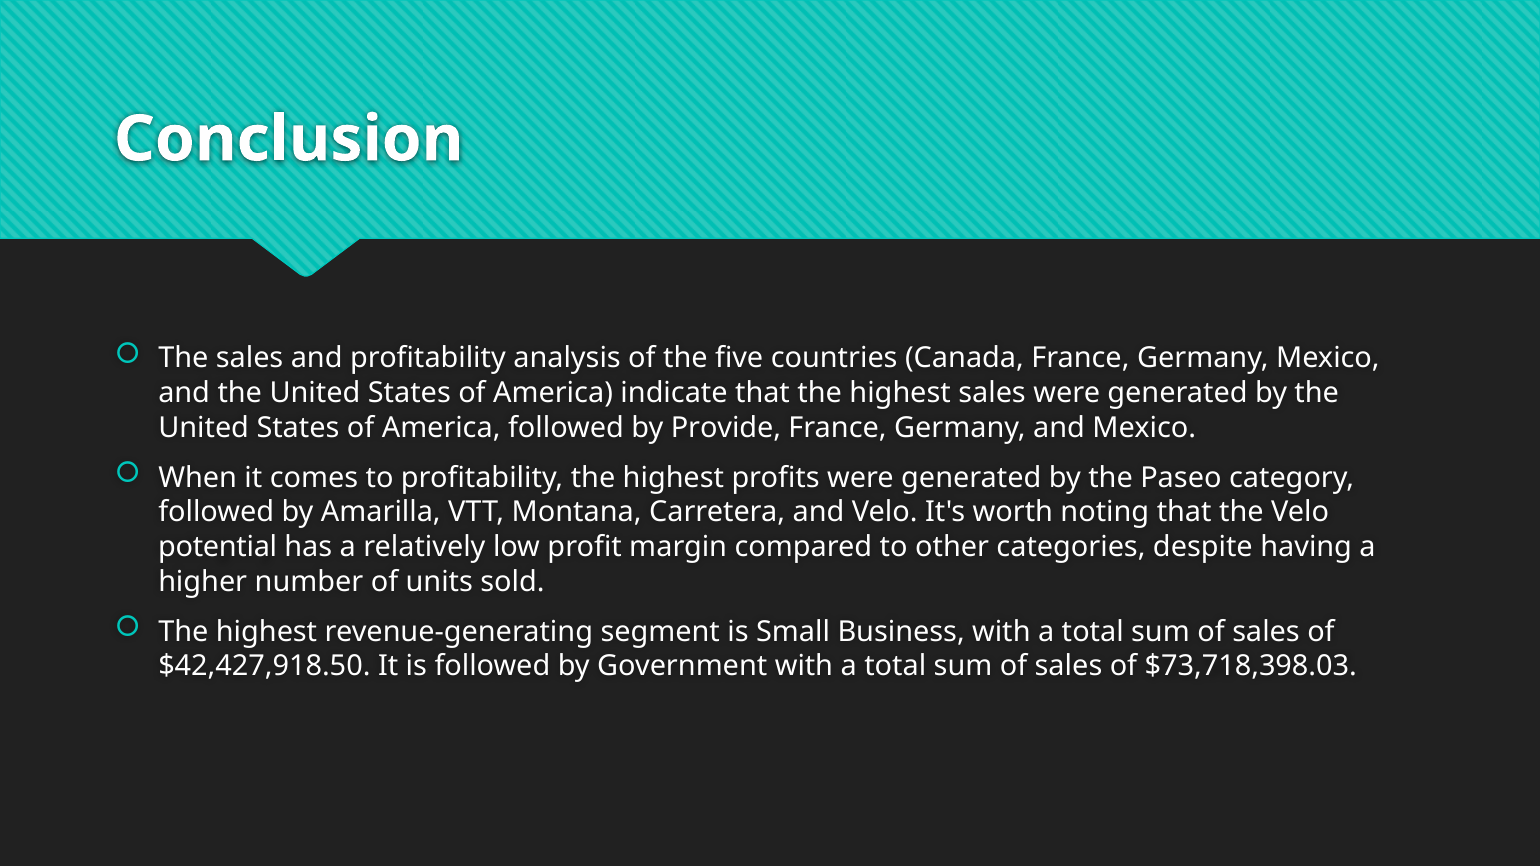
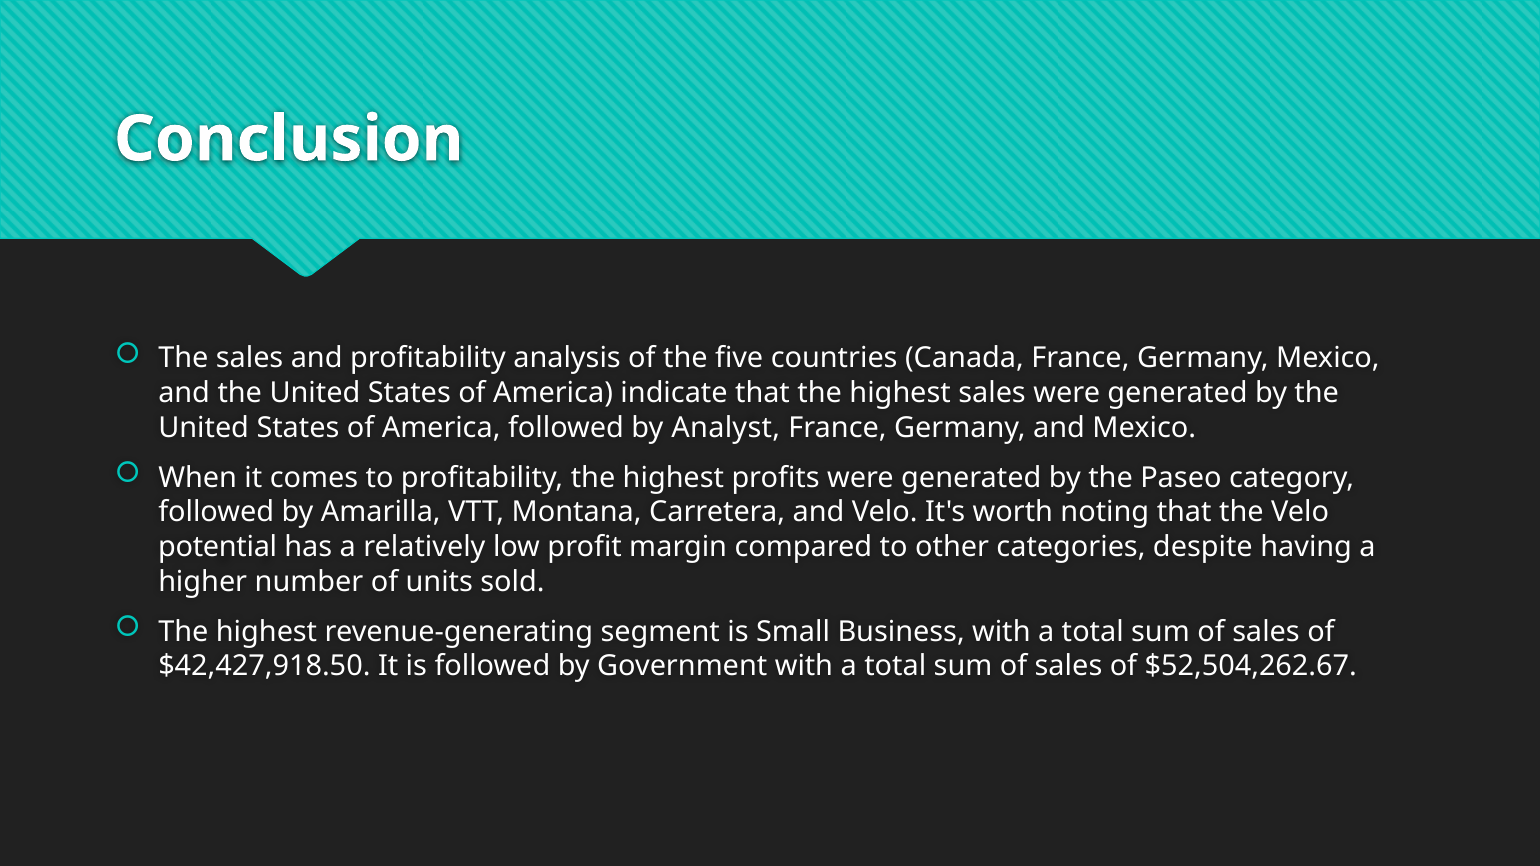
Provide: Provide -> Analyst (726, 428)
$73,718,398.03: $73,718,398.03 -> $52,504,262.67 (1251, 666)
